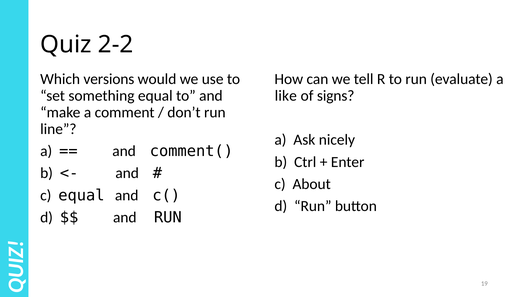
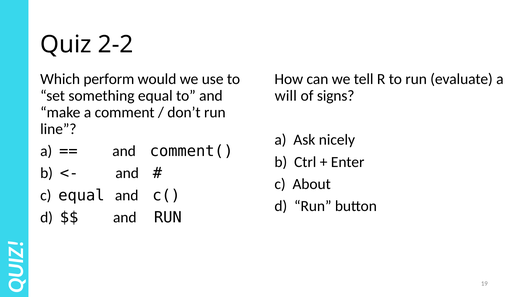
versions: versions -> perform (109, 79)
like: like -> will (286, 96)
